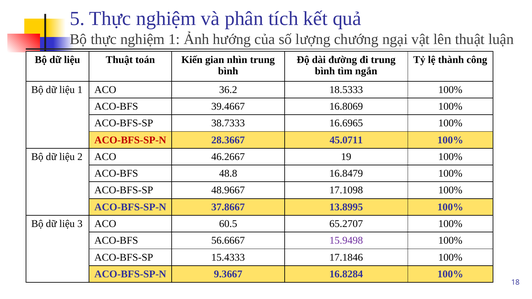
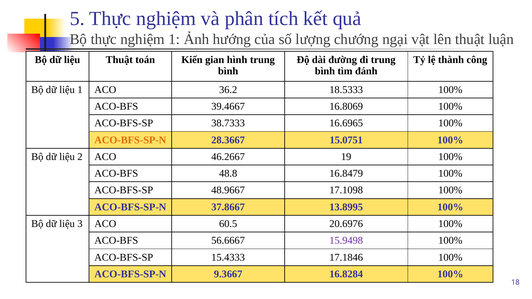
nhìn: nhìn -> hình (237, 60)
ngắn: ngắn -> đánh (366, 71)
ACO-BFS-SP-N colour: red -> orange (130, 140)
45.0711: 45.0711 -> 15.0751 (346, 140)
65.2707: 65.2707 -> 20.6976 (346, 224)
